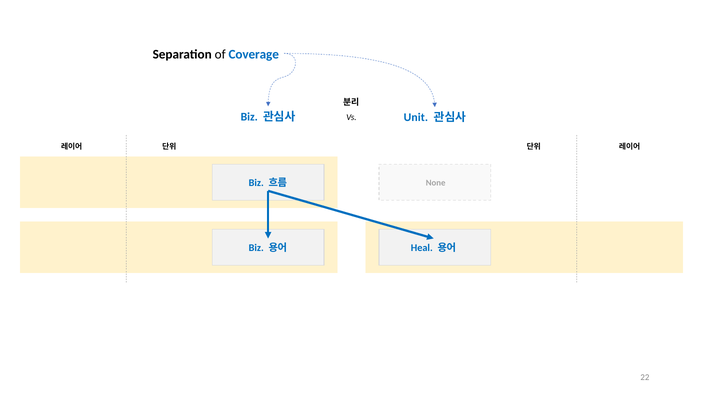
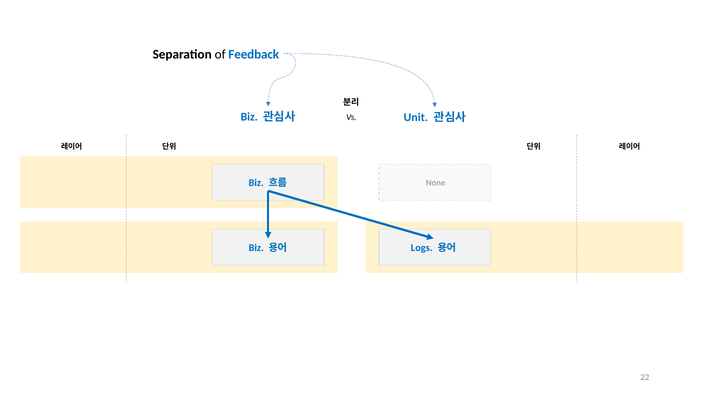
Coverage: Coverage -> Feedback (254, 54)
Heal: Heal -> Logs (422, 248)
